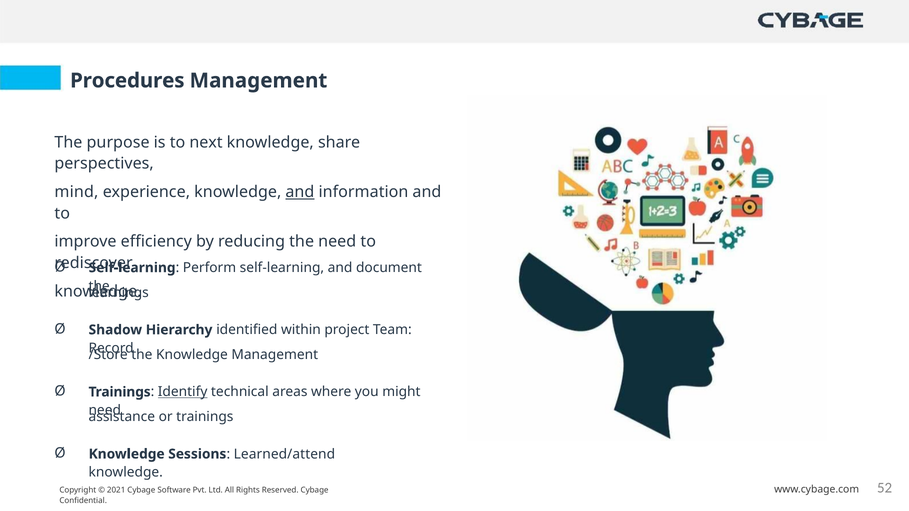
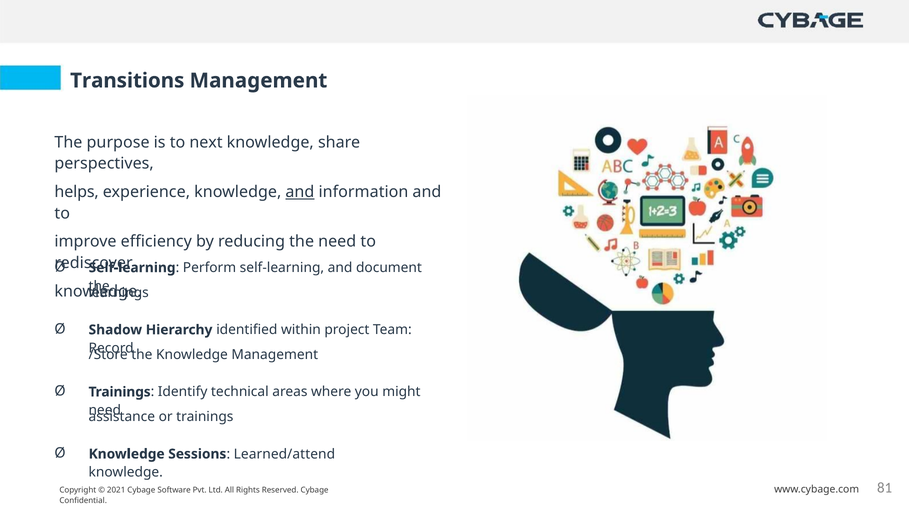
Procedures: Procedures -> Transitions (127, 81)
mind: mind -> helps (77, 192)
Identify underline: present -> none (183, 392)
52: 52 -> 81 (885, 488)
